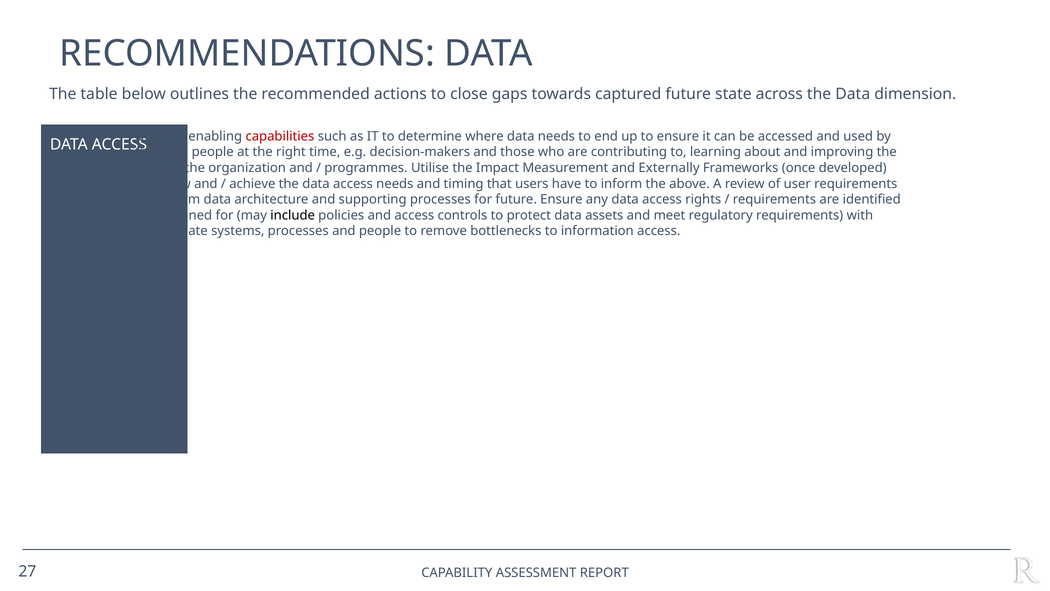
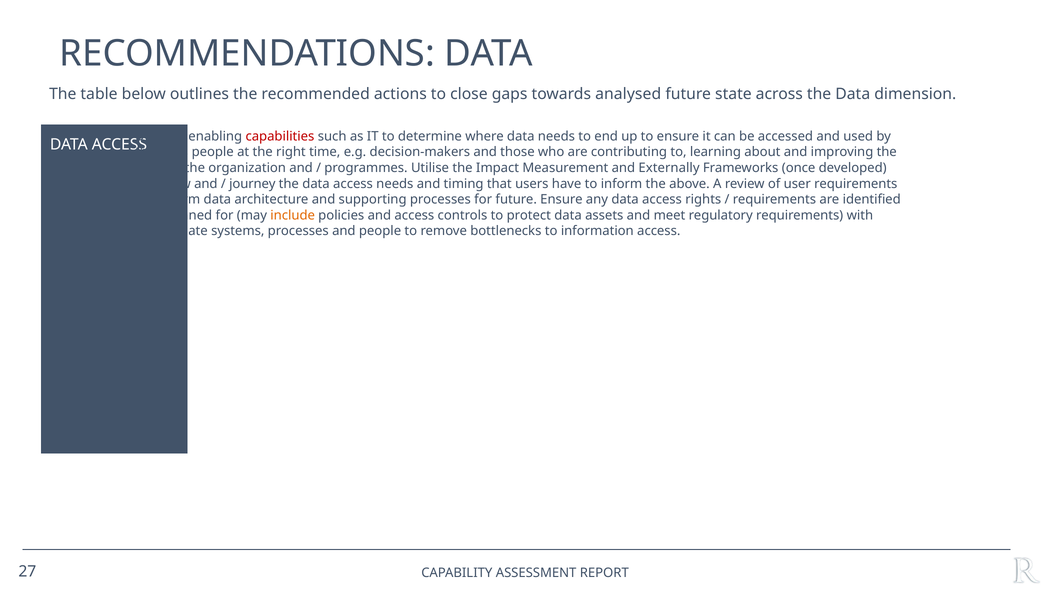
captured: captured -> analysed (628, 94)
achieve: achieve -> journey (252, 184)
include colour: black -> orange (293, 215)
